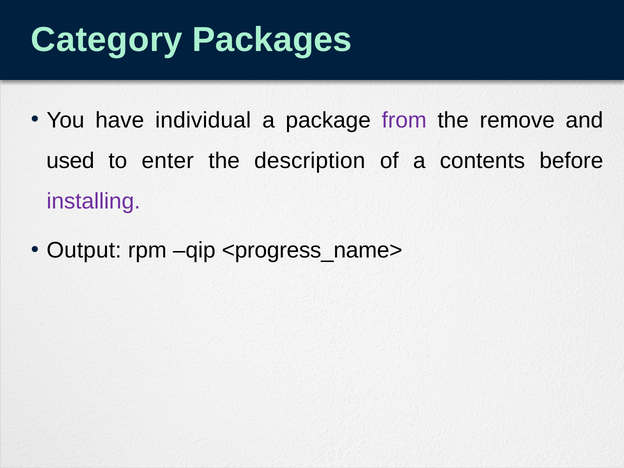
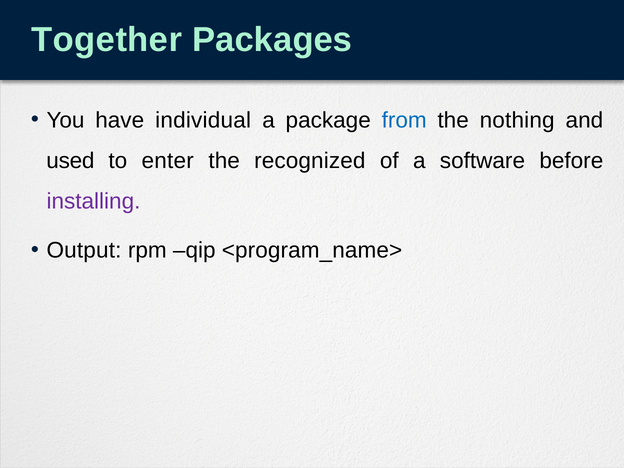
Category: Category -> Together (107, 40)
from colour: purple -> blue (404, 120)
remove: remove -> nothing (517, 120)
description: description -> recognized (310, 161)
contents: contents -> software (482, 161)
<progress_name>: <progress_name> -> <program_name> (312, 250)
